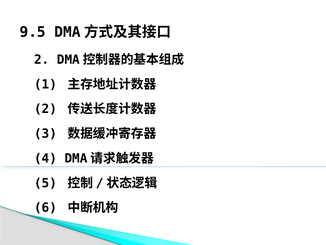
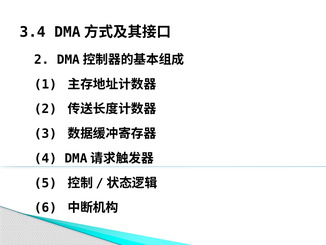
9.5: 9.5 -> 3.4 (33, 32)
